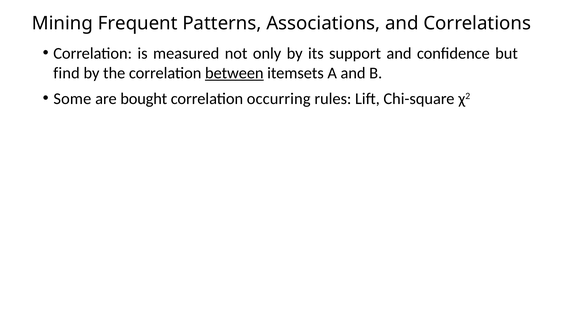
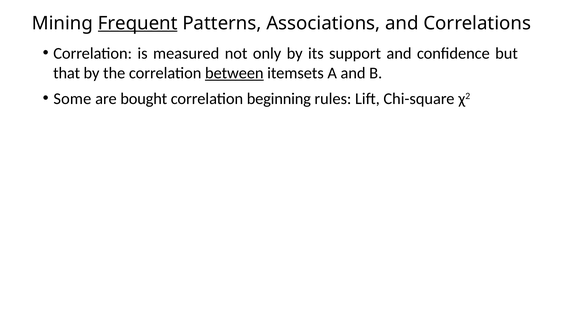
Frequent underline: none -> present (138, 23)
find: find -> that (67, 73)
occurring: occurring -> beginning (279, 99)
